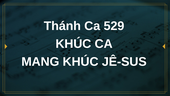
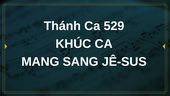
MANG KHÚC: KHÚC -> SANG (81, 62)
